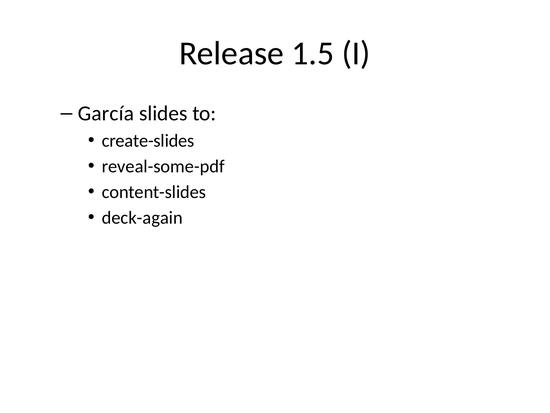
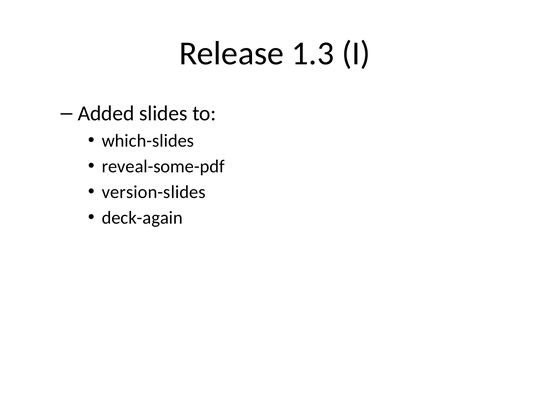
1.5: 1.5 -> 1.3 (313, 53)
García: García -> Added (106, 113)
create-slides: create-slides -> which-slides (148, 141)
content-slides: content-slides -> version-slides (154, 192)
